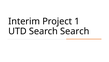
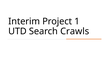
Search Search: Search -> Crawls (75, 31)
